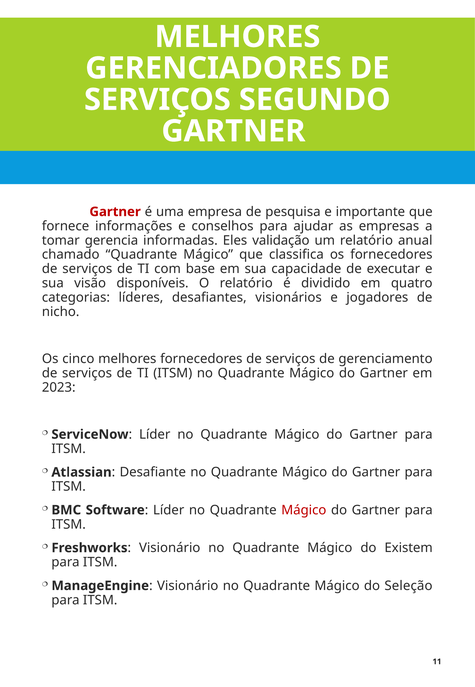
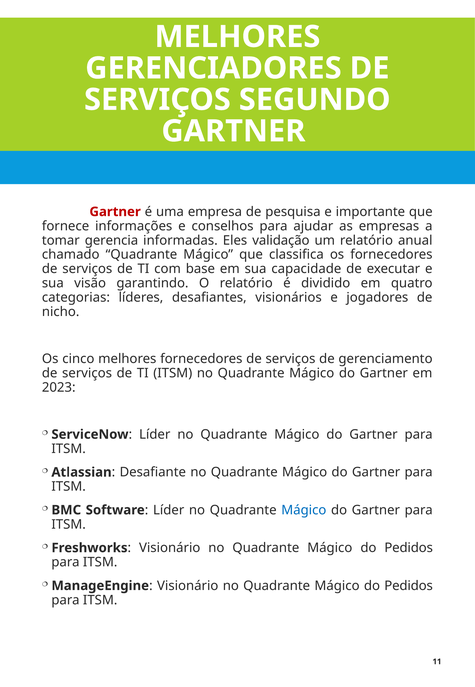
disponíveis: disponíveis -> garantindo (152, 283)
Mágico colour: red -> blue (304, 509)
Existem: Existem -> Pedidos (409, 547)
Seleção: Seleção -> Pedidos (409, 585)
